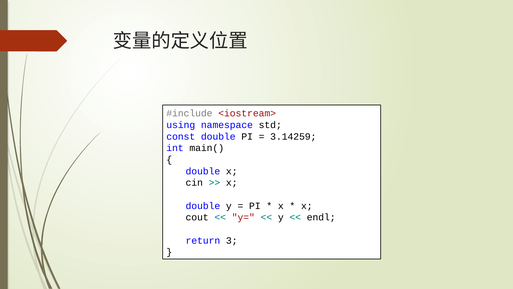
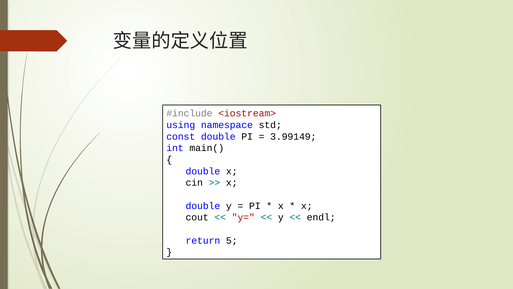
3.14259: 3.14259 -> 3.99149 (293, 136)
3: 3 -> 5 (232, 240)
